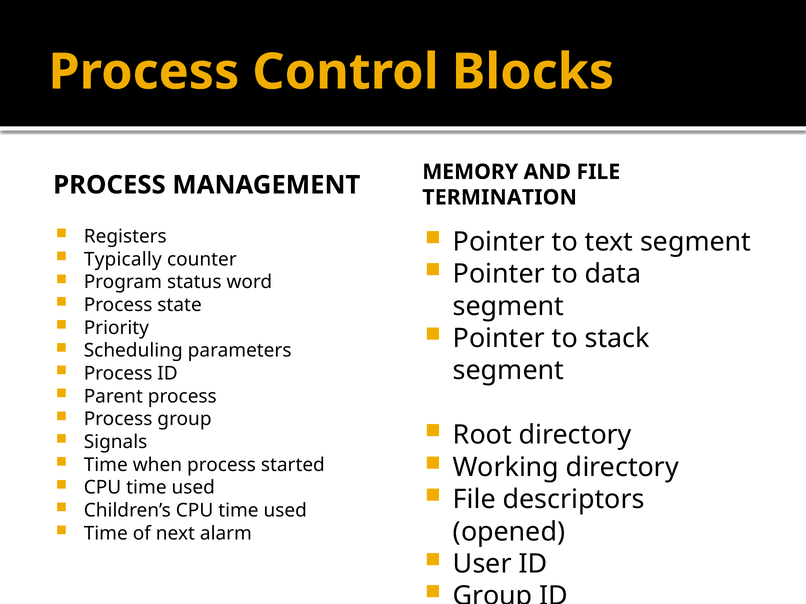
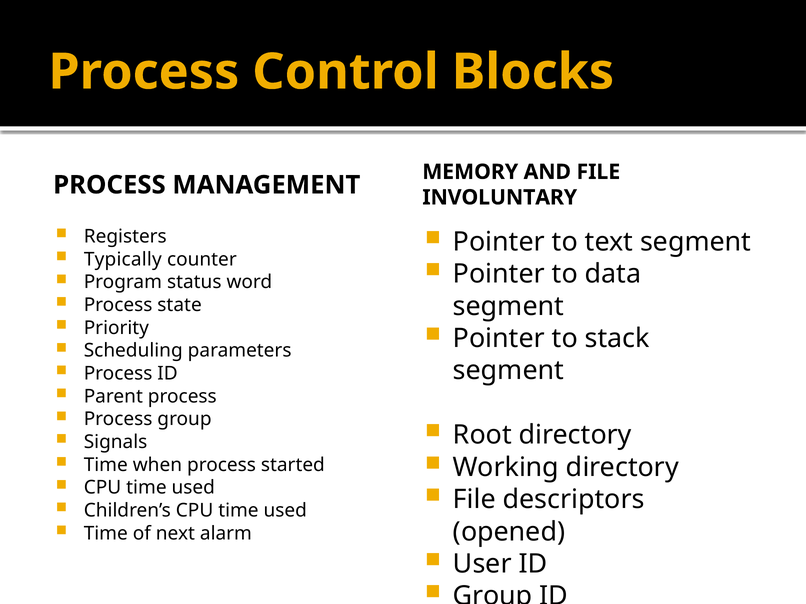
TERMINATION: TERMINATION -> INVOLUNTARY (500, 198)
